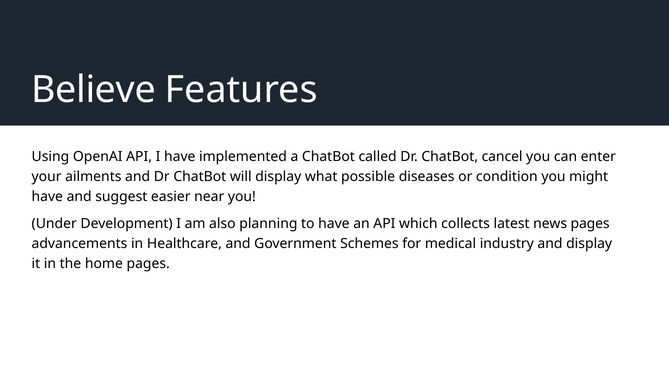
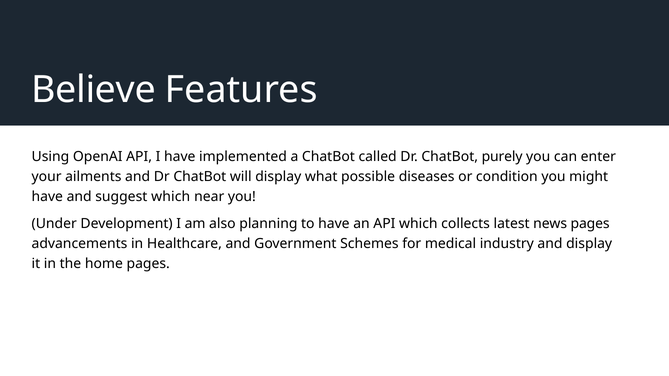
cancel: cancel -> purely (502, 157)
suggest easier: easier -> which (171, 197)
